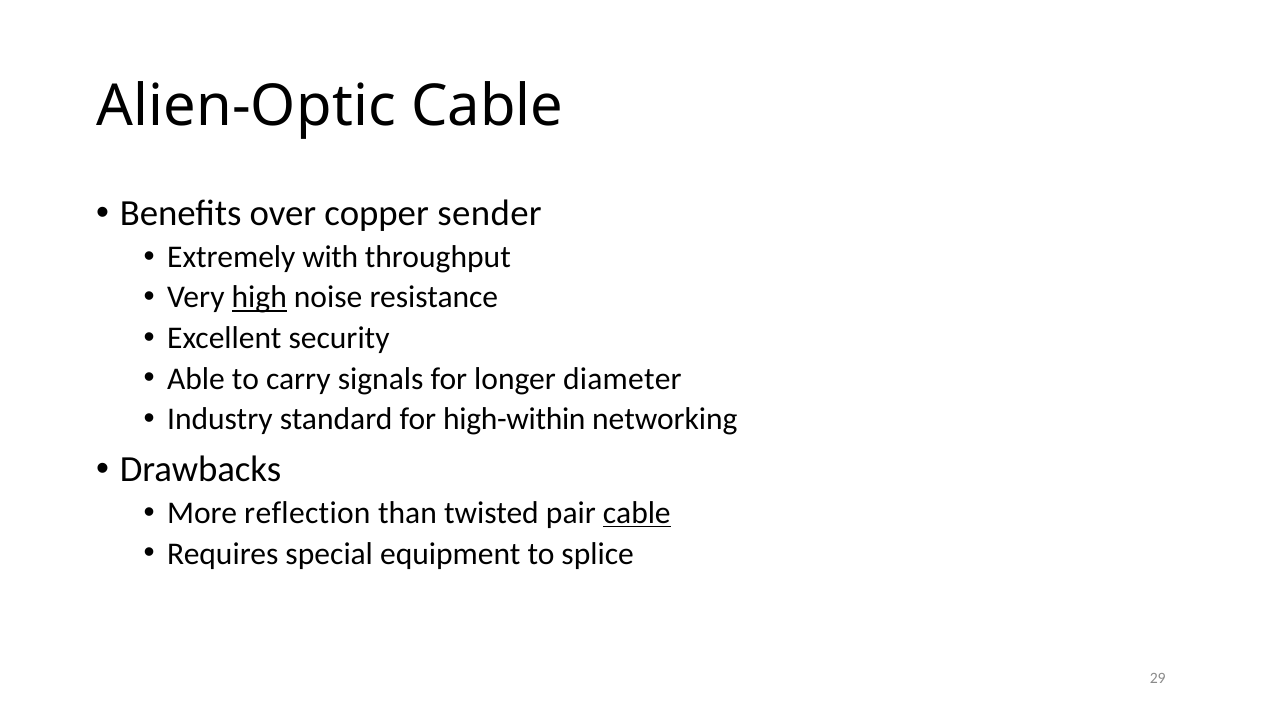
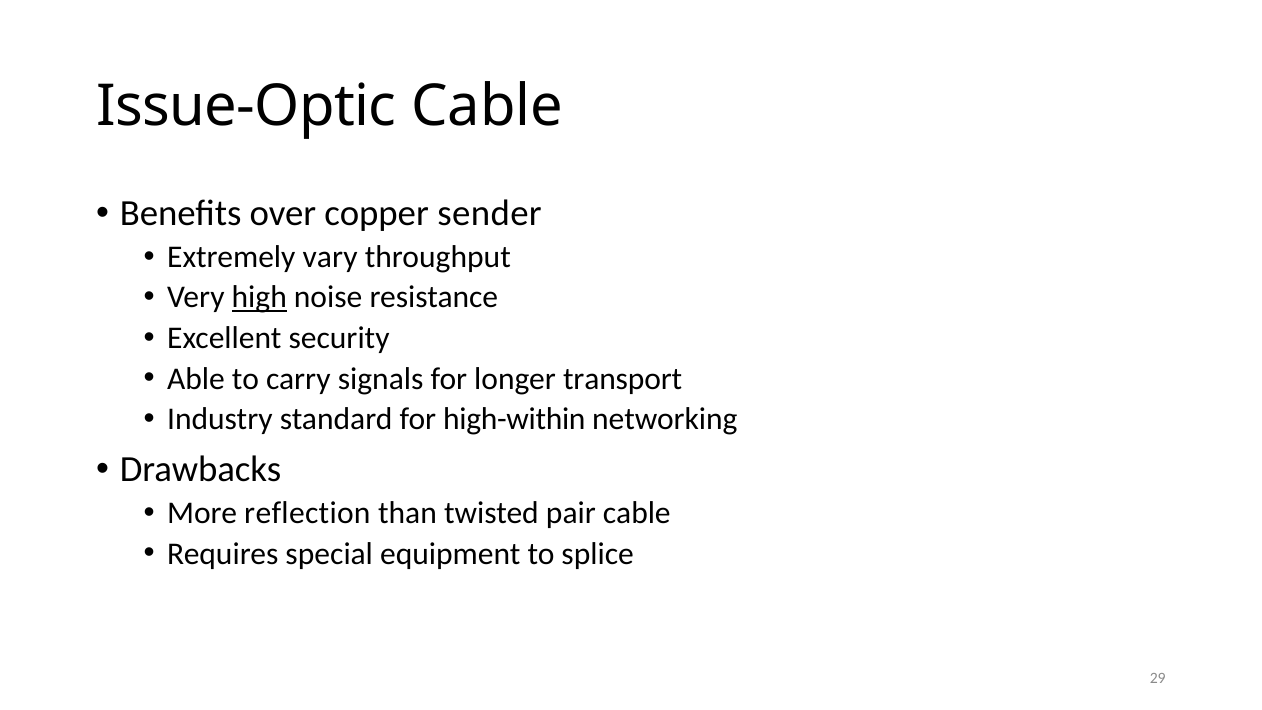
Alien-Optic: Alien-Optic -> Issue-Optic (246, 106)
with: with -> vary (330, 257)
diameter: diameter -> transport (623, 379)
cable underline: present -> none (637, 513)
